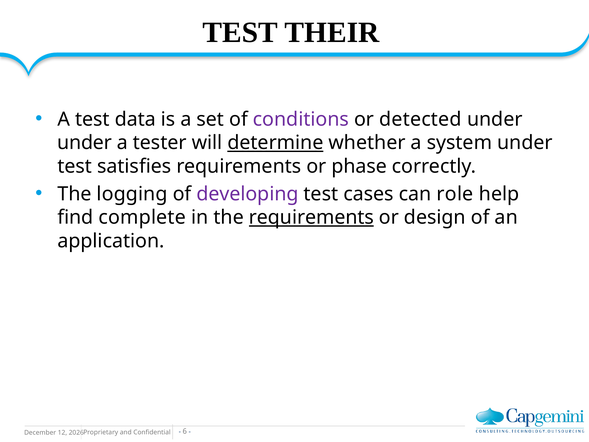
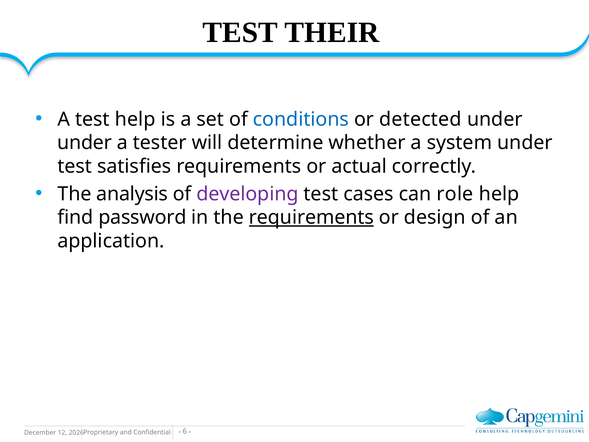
test data: data -> help (135, 119)
conditions colour: purple -> blue (301, 119)
determine underline: present -> none (275, 143)
phase: phase -> actual (359, 166)
logging: logging -> analysis (132, 194)
complete: complete -> password (142, 217)
